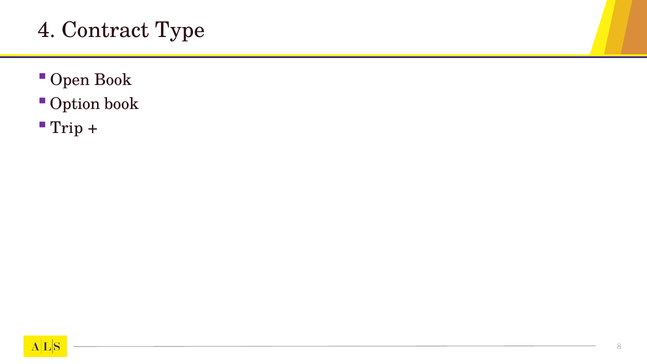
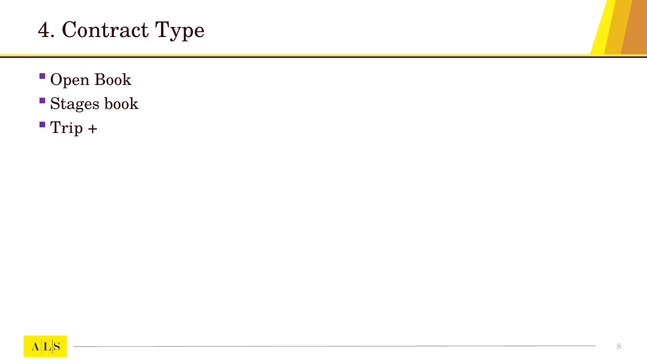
Option: Option -> Stages (75, 104)
